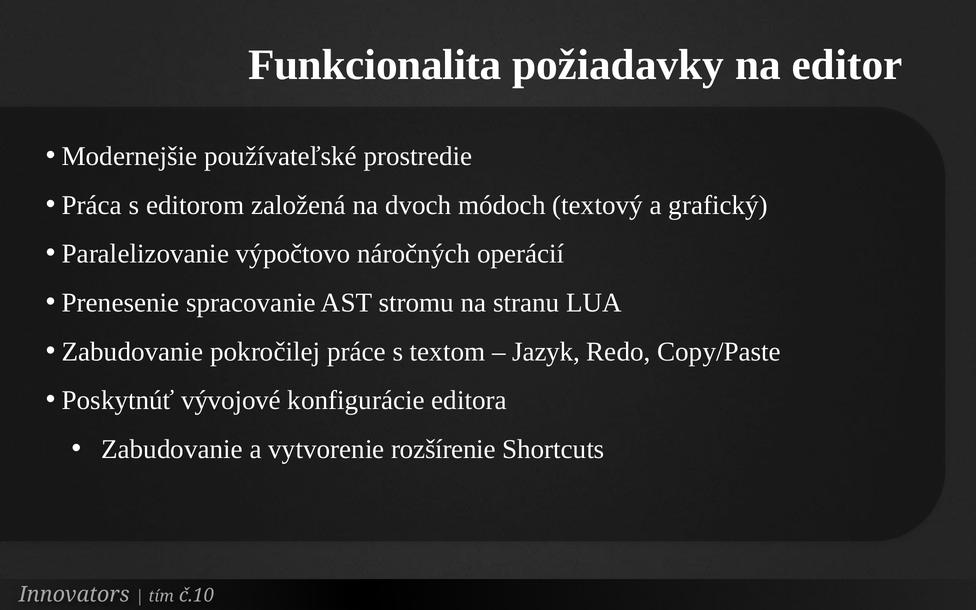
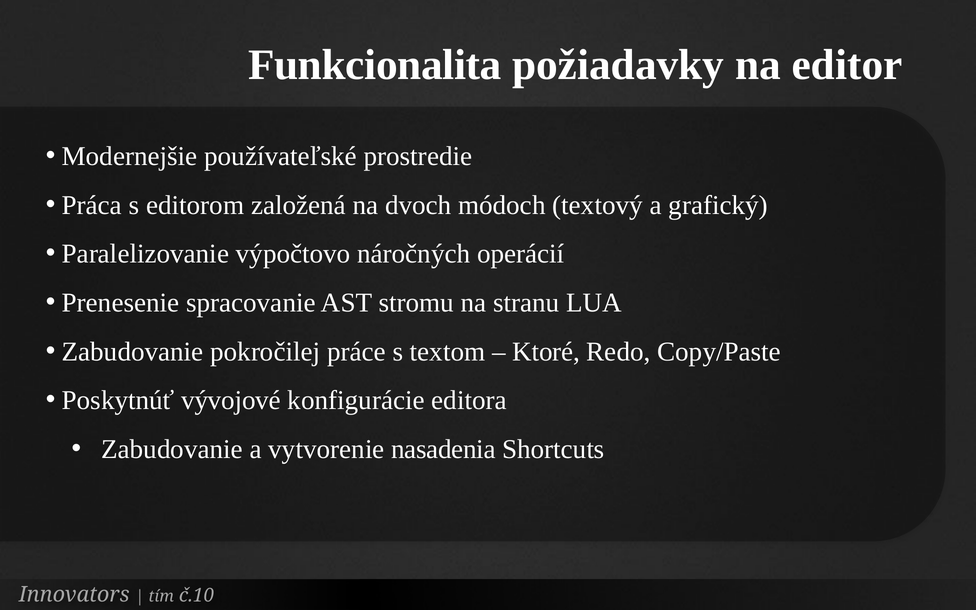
Jazyk: Jazyk -> Ktoré (546, 352)
rozšírenie: rozšírenie -> nasadenia (443, 449)
